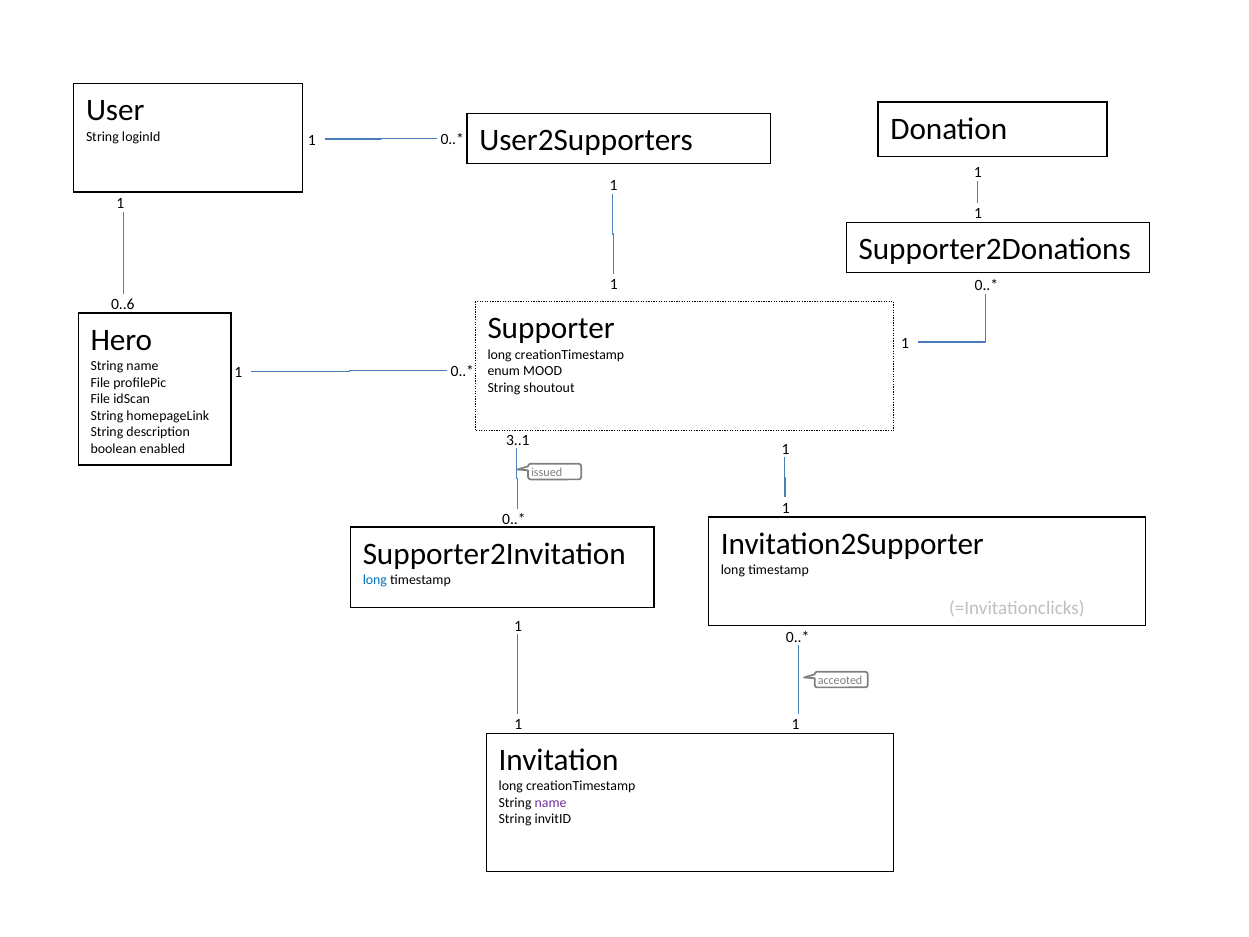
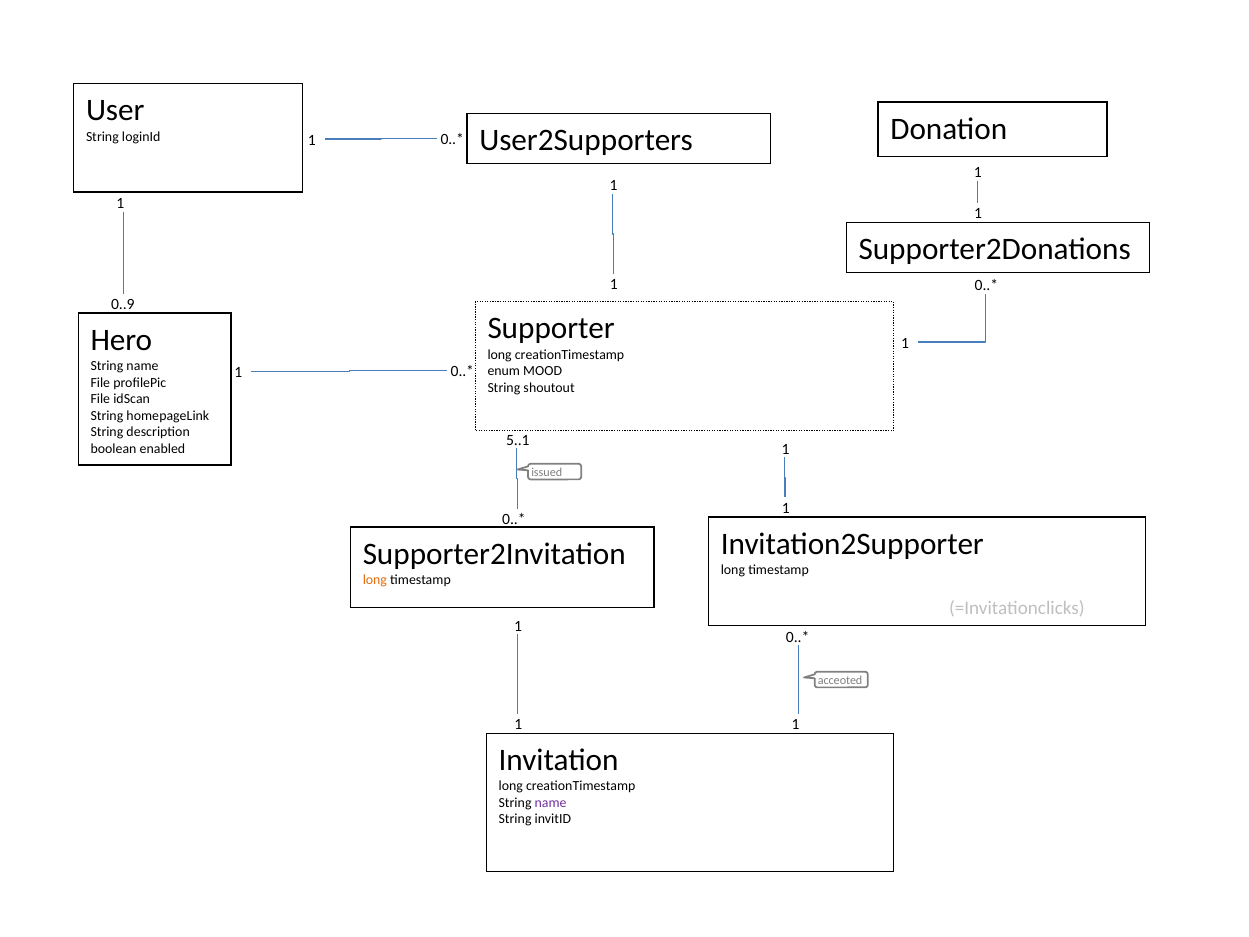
0..6: 0..6 -> 0..9 (123, 304)
3..1: 3..1 -> 5..1 (518, 440)
long colour: blue -> orange (375, 580)
